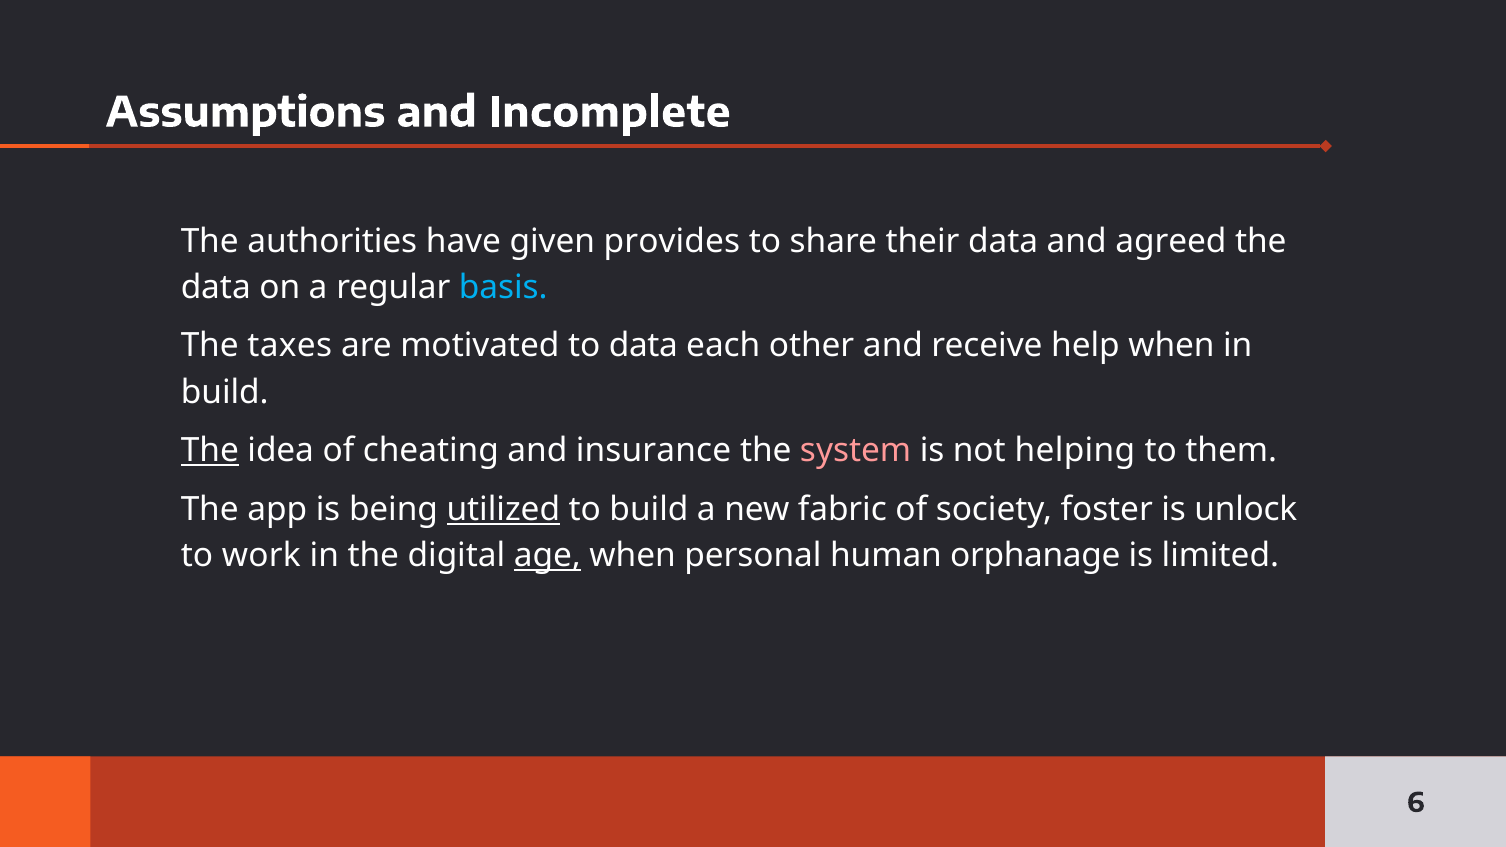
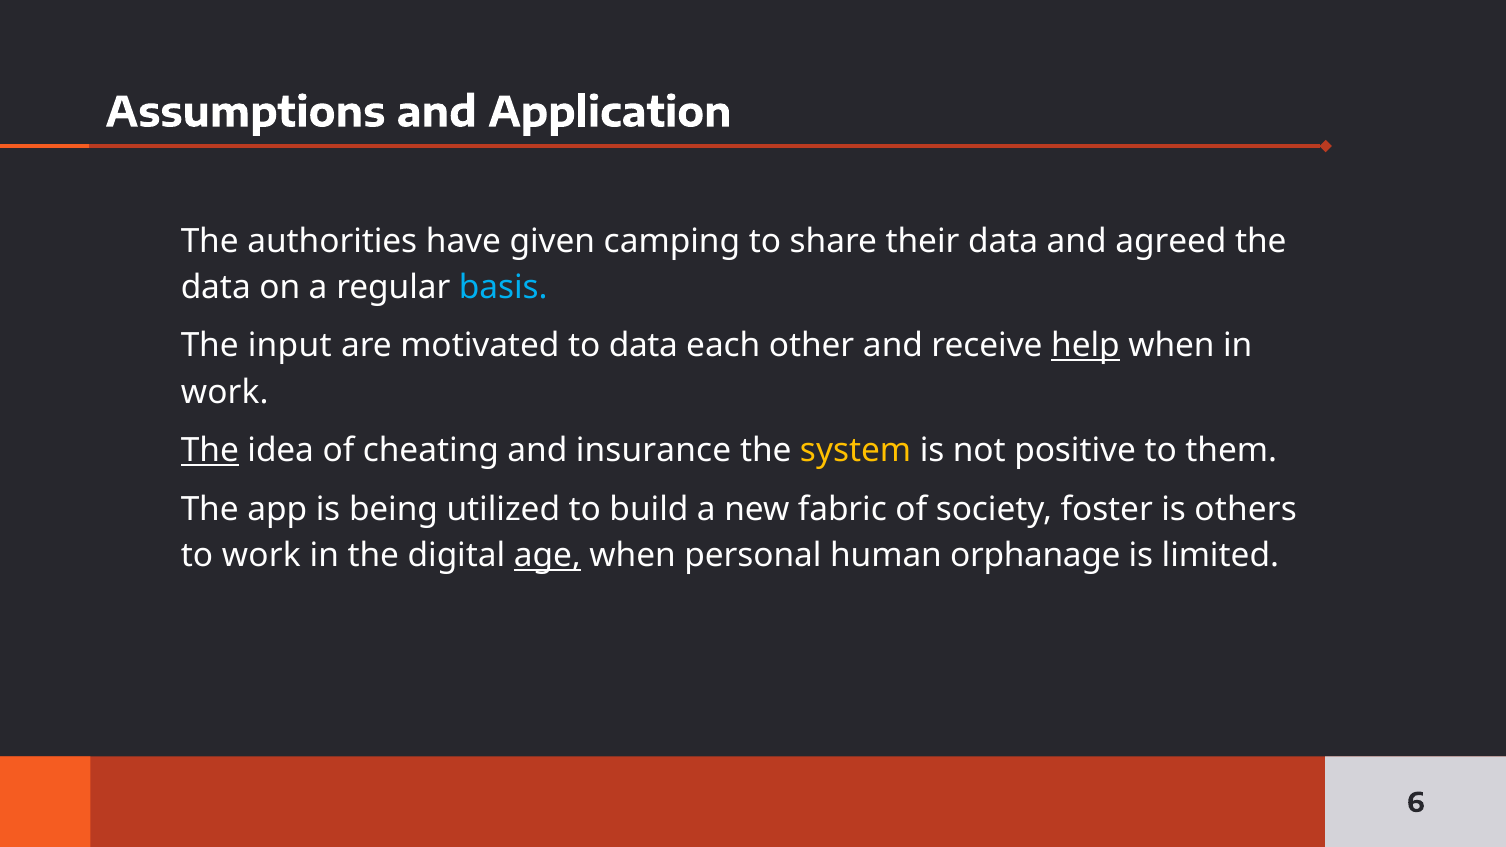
Incomplete: Incomplete -> Application (610, 113)
provides: provides -> camping (672, 241)
taxes: taxes -> input (290, 346)
help underline: none -> present (1085, 346)
build: build -> work (225, 392)
system colour: pink -> yellow (856, 451)
helping: helping -> positive (1075, 451)
utilized underline: present -> none (503, 509)
unlock: unlock -> others (1246, 509)
